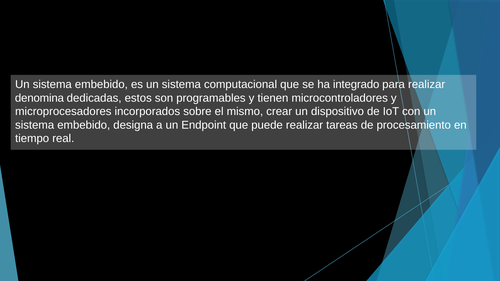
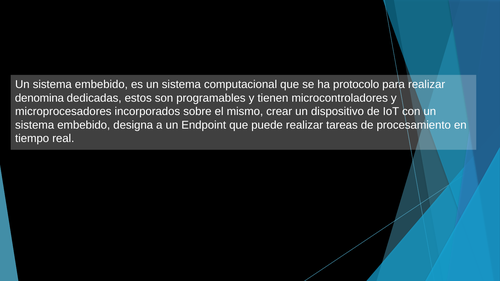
integrado: integrado -> protocolo (356, 85)
